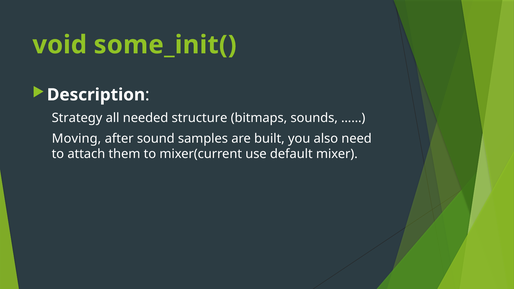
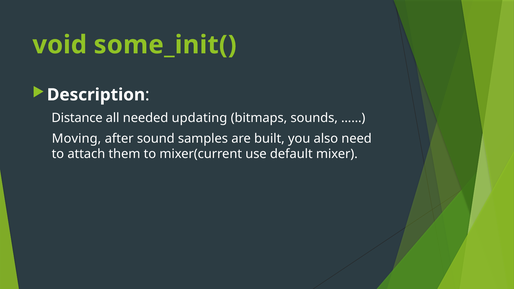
Strategy: Strategy -> Distance (77, 118)
structure: structure -> updating (199, 118)
